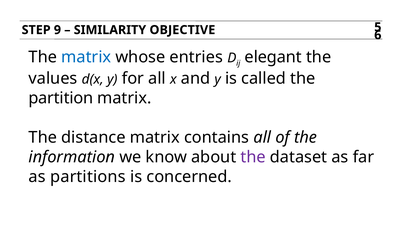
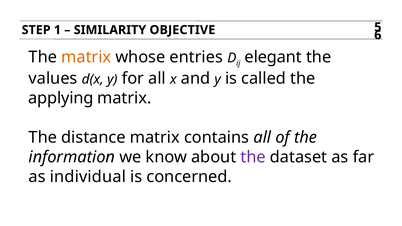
9: 9 -> 1 (57, 30)
matrix colour: blue -> orange (86, 57)
partition: partition -> applying (61, 98)
partitions: partitions -> individual (88, 177)
